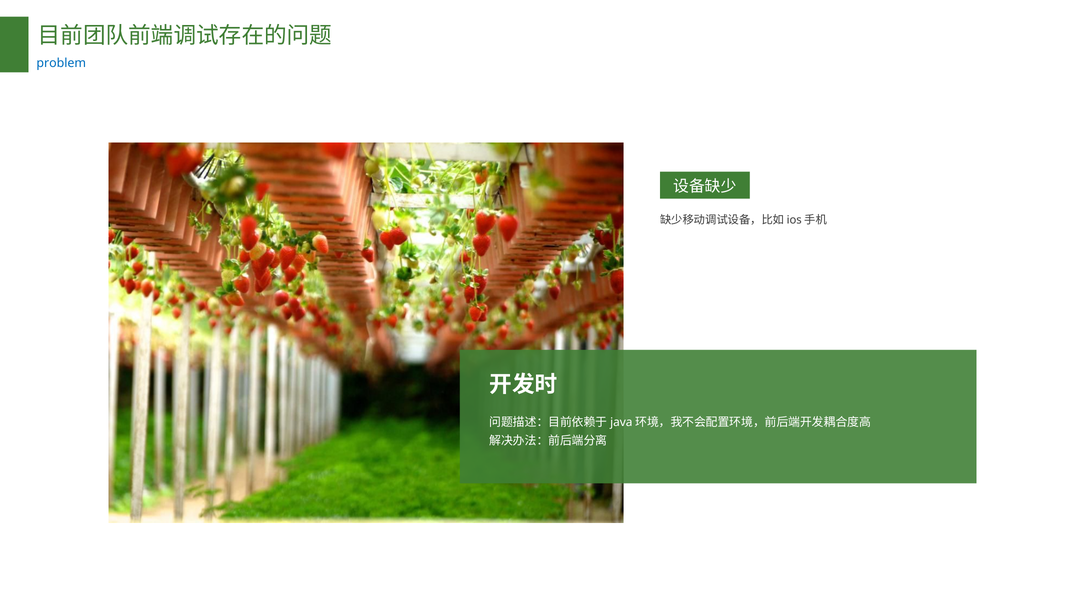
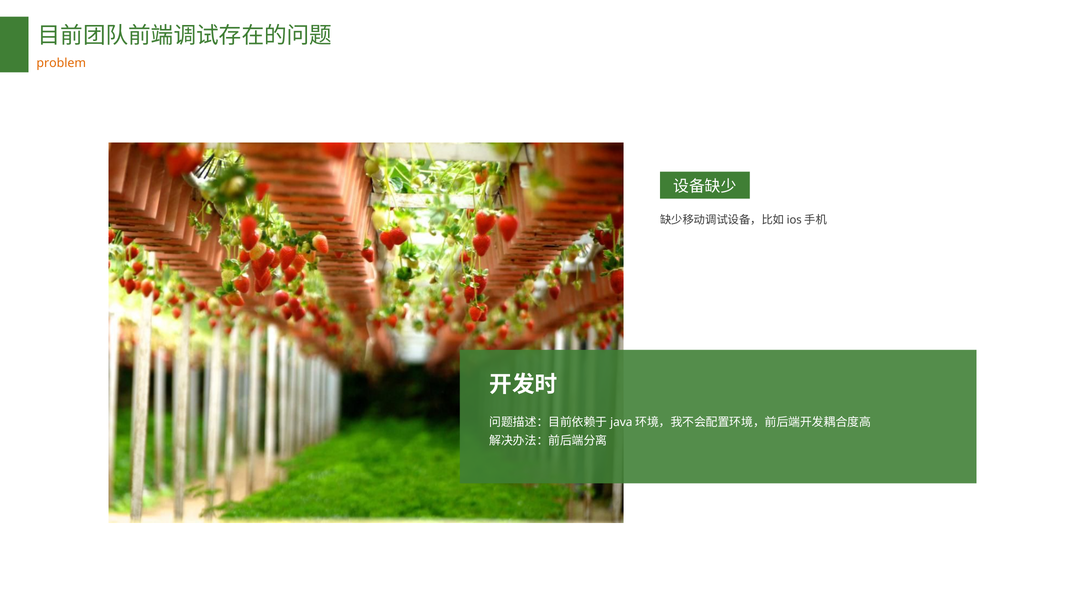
problem colour: blue -> orange (61, 63)
